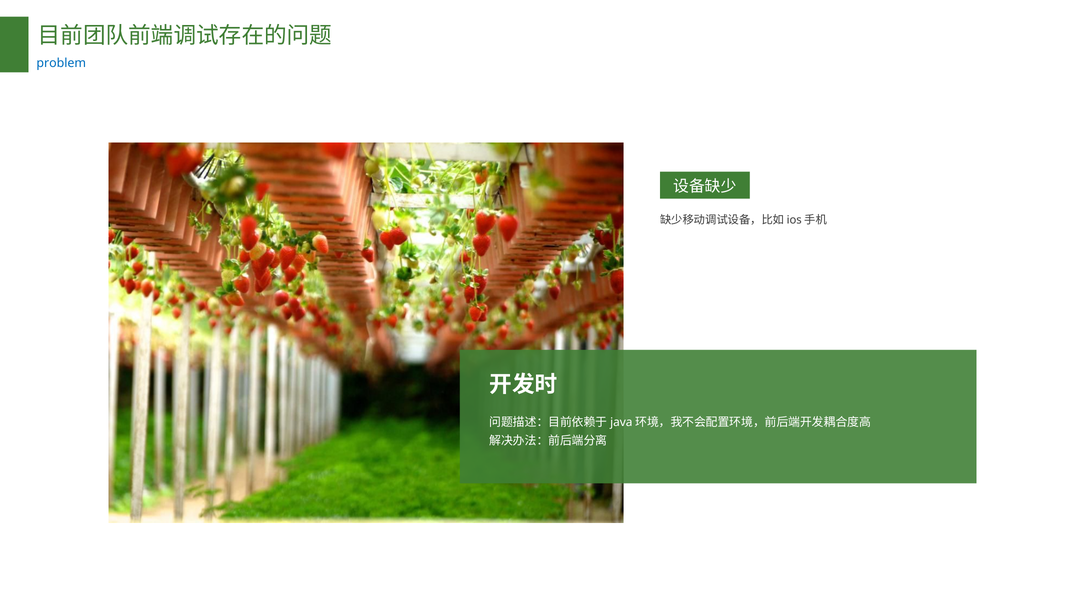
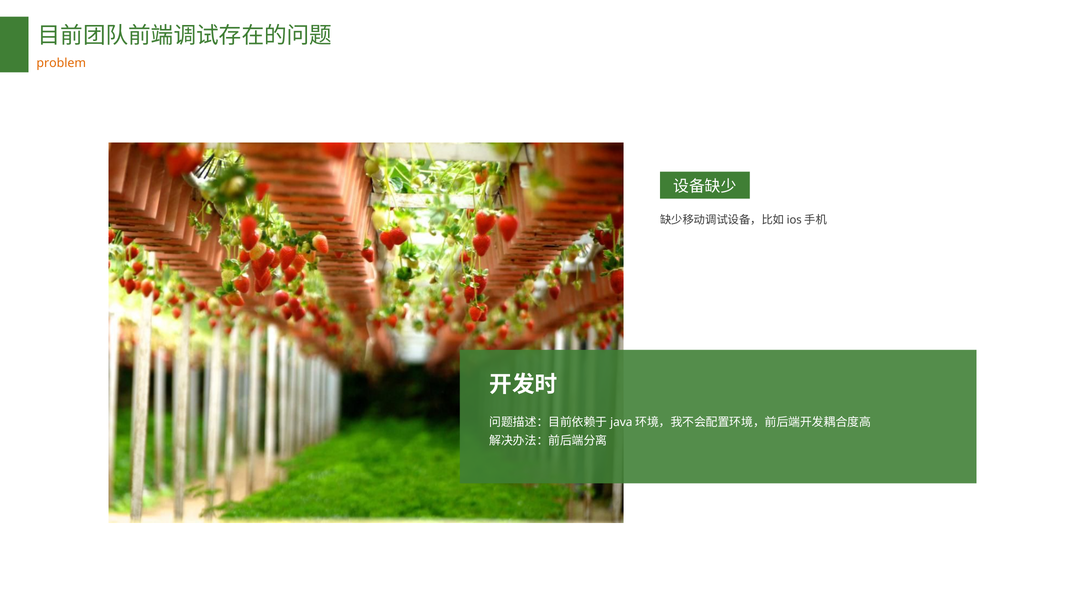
problem colour: blue -> orange (61, 63)
